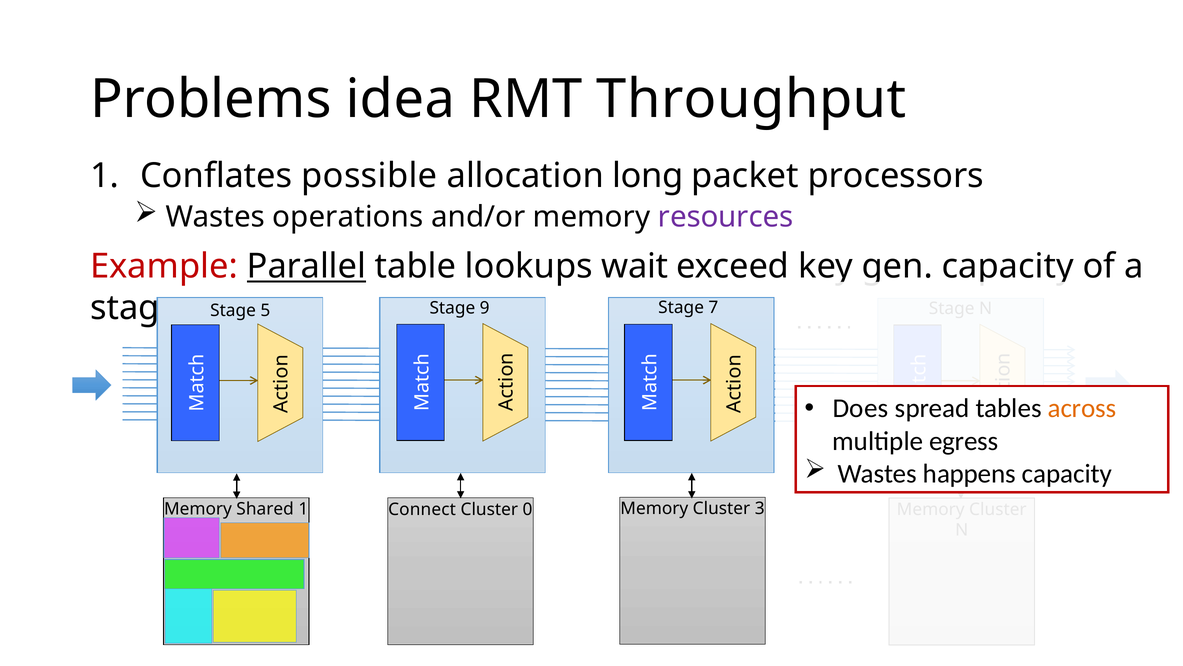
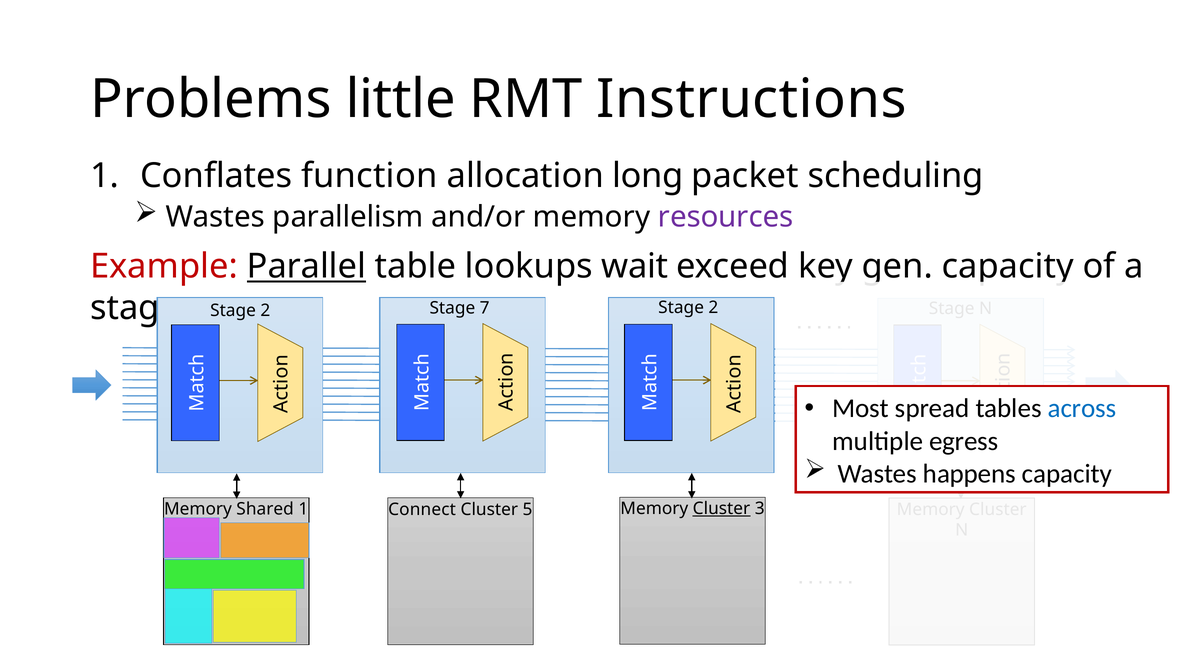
idea: idea -> little (401, 99)
Throughput: Throughput -> Instructions (752, 99)
possible: possible -> function (369, 176)
processors: processors -> scheduling (896, 176)
operations: operations -> parallelism (348, 217)
5: 5 -> 2 (265, 310)
9: 9 -> 7 (485, 308)
7: 7 -> 2 (713, 307)
Does: Does -> Most (861, 408)
across colour: orange -> blue (1082, 408)
0: 0 -> 5 (528, 509)
Cluster underline: none -> present (721, 508)
